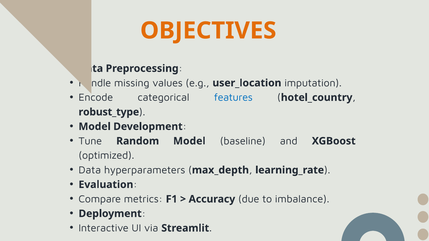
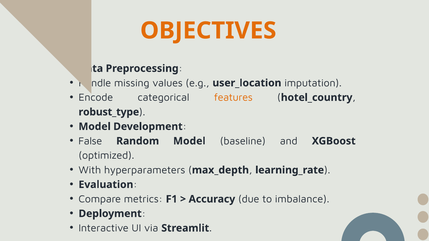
features colour: blue -> orange (233, 98)
Tune: Tune -> False (90, 141)
Data: Data -> With (90, 170)
